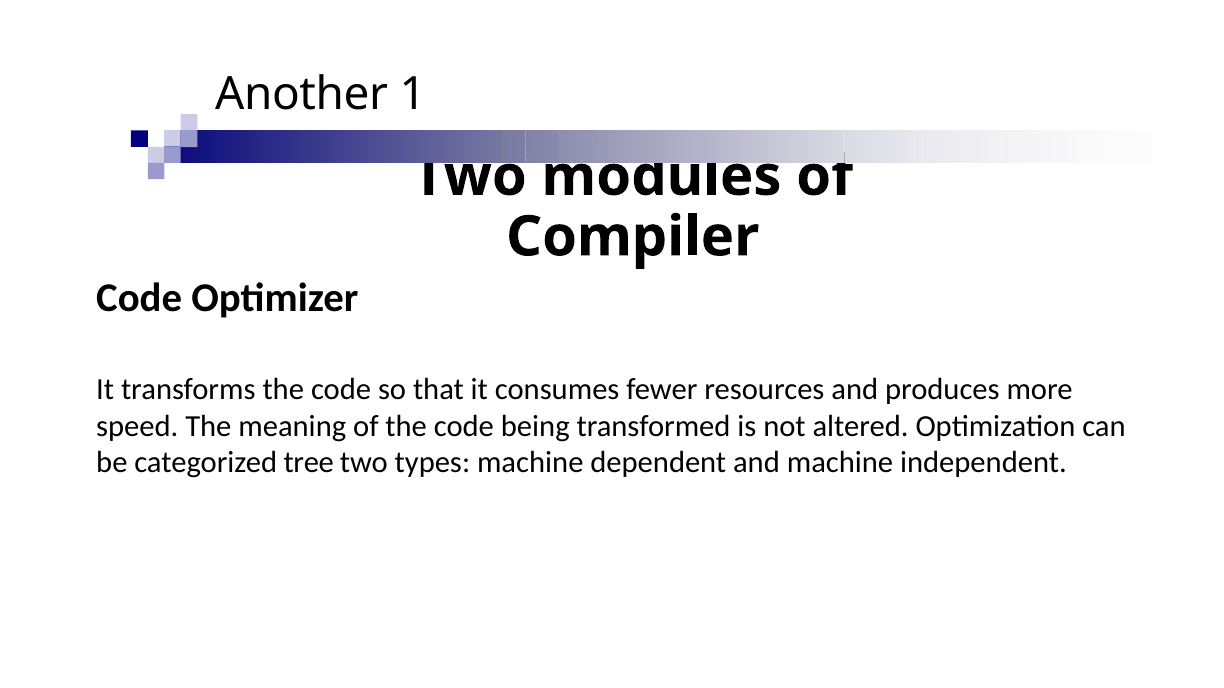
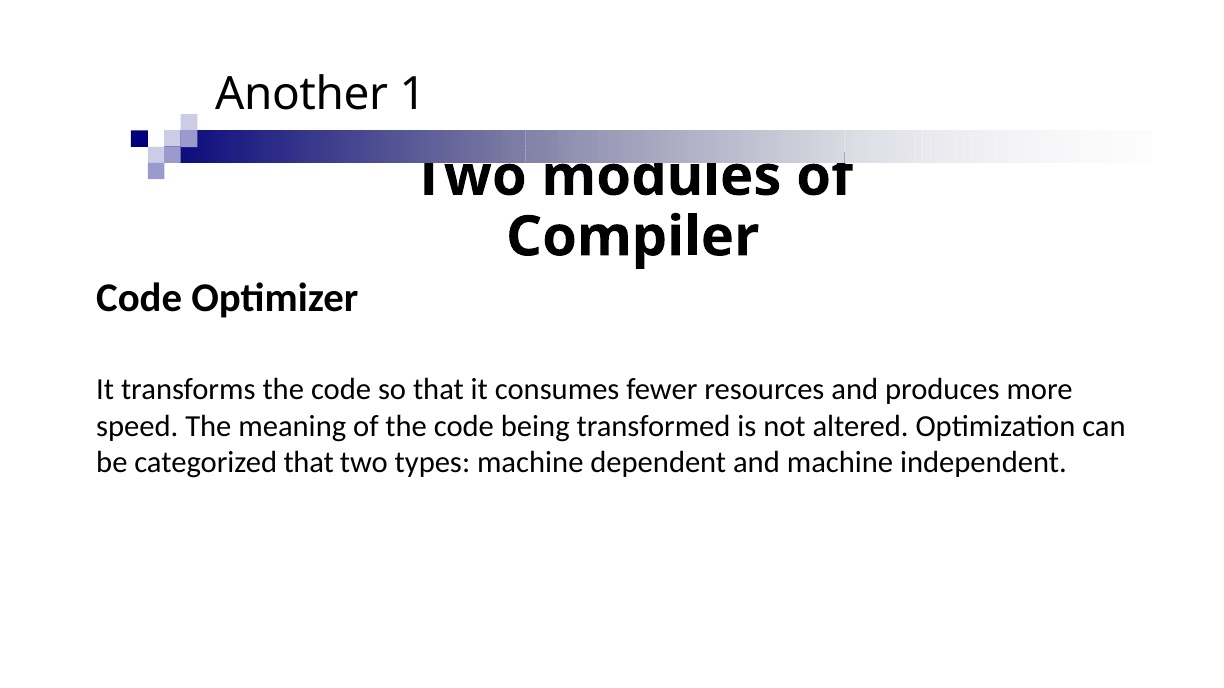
categorized tree: tree -> that (309, 463)
